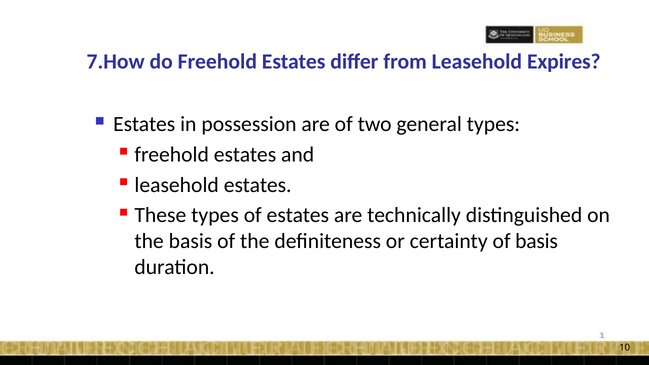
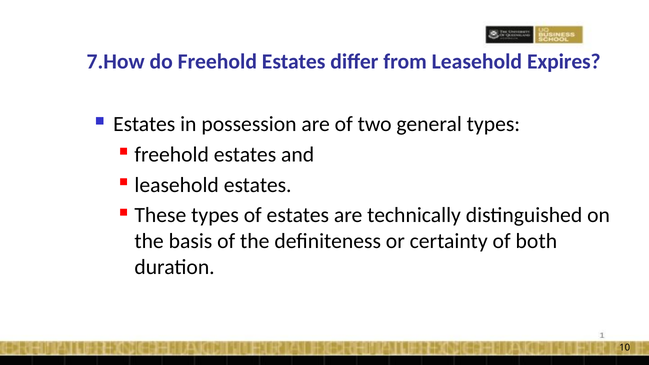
of basis: basis -> both (536, 241)
